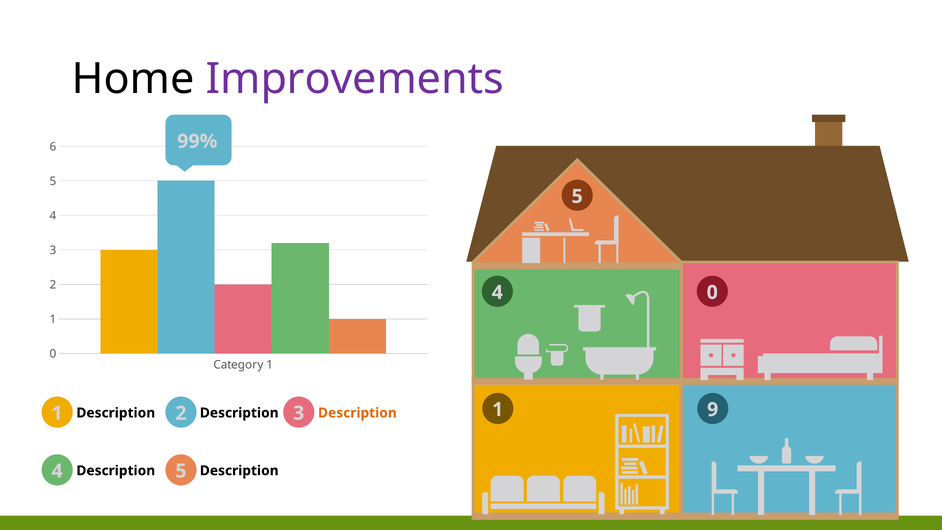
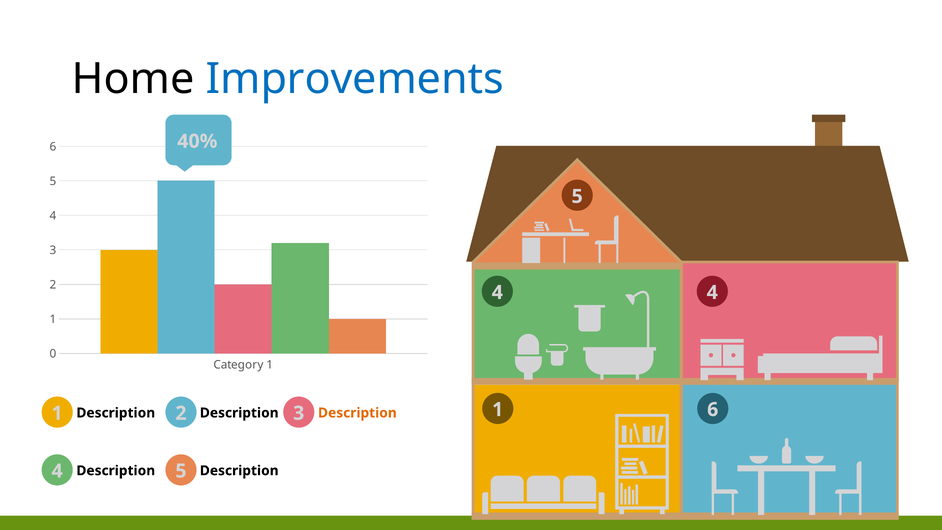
Improvements colour: purple -> blue (355, 79)
99%: 99% -> 40% (197, 141)
4 0: 0 -> 4 (712, 292)
1 9: 9 -> 6 (713, 410)
